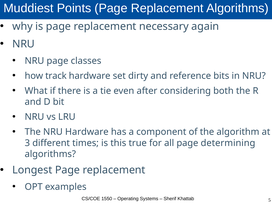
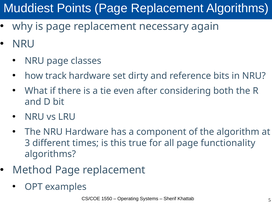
determining: determining -> functionality (228, 143)
Longest: Longest -> Method (32, 170)
